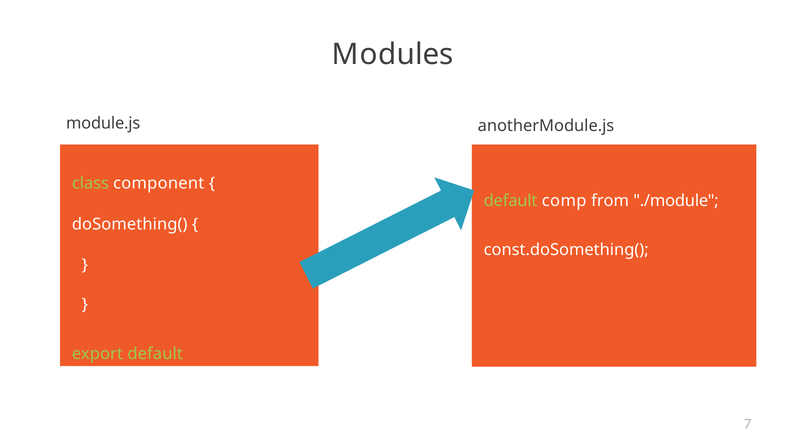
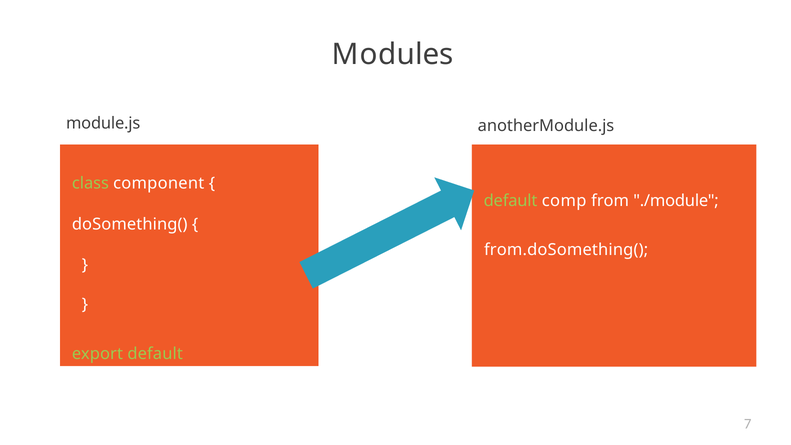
const.doSomething(: const.doSomething( -> from.doSomething( (566, 250)
